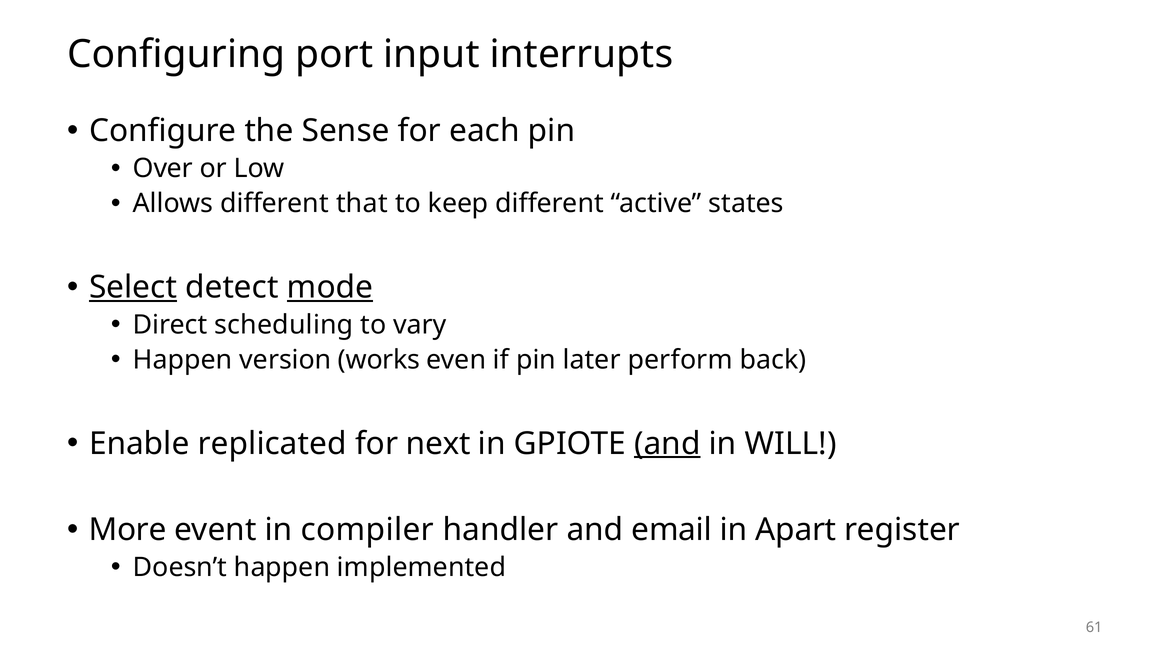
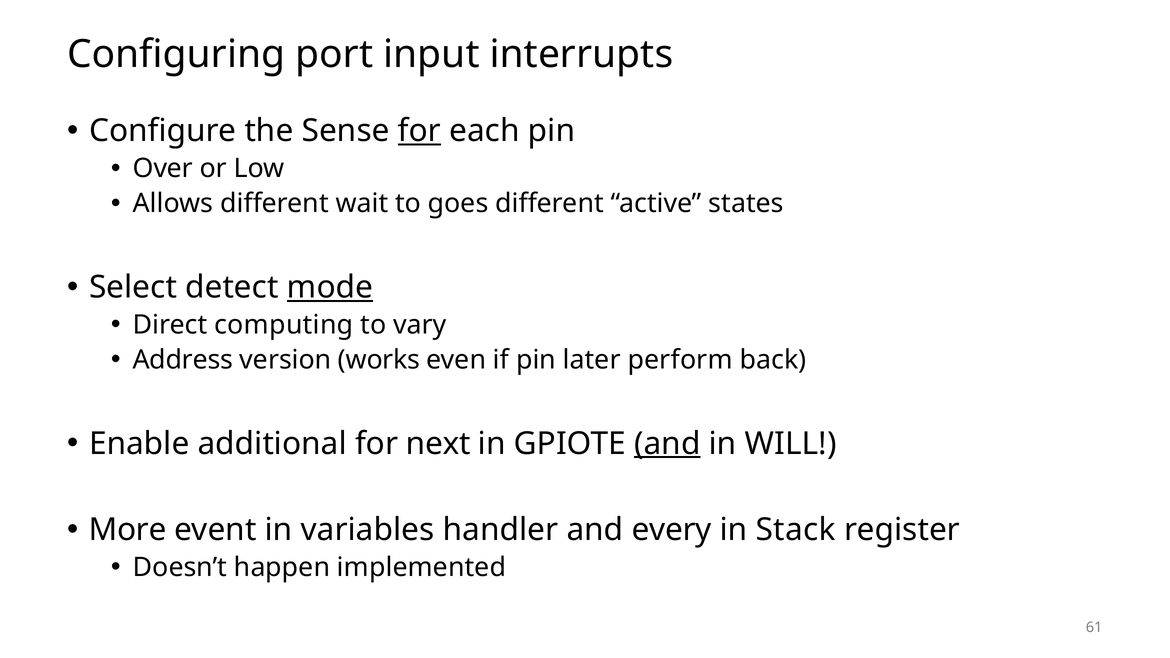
for underline: none -> present (419, 131)
that: that -> wait (362, 204)
keep: keep -> goes (458, 204)
Select underline: present -> none (133, 287)
scheduling: scheduling -> computing (284, 325)
Happen: Happen -> Address (183, 360)
replicated: replicated -> additional (272, 444)
compiler: compiler -> variables (368, 530)
email: email -> every (672, 530)
Apart: Apart -> Stack (796, 530)
